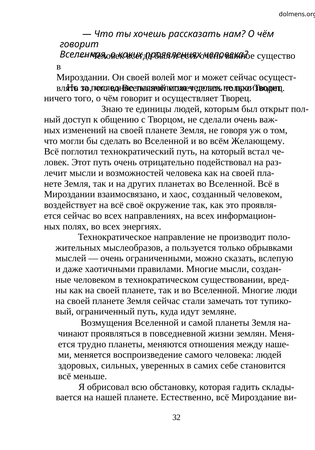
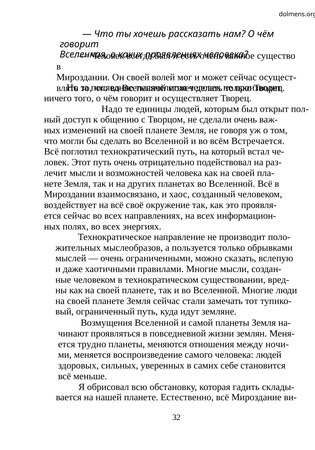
Знаю: Знаю -> Надо (112, 109)
Желающему: Желающему -> Встречается (258, 141)
наше-: наше- -> ночи- (277, 344)
